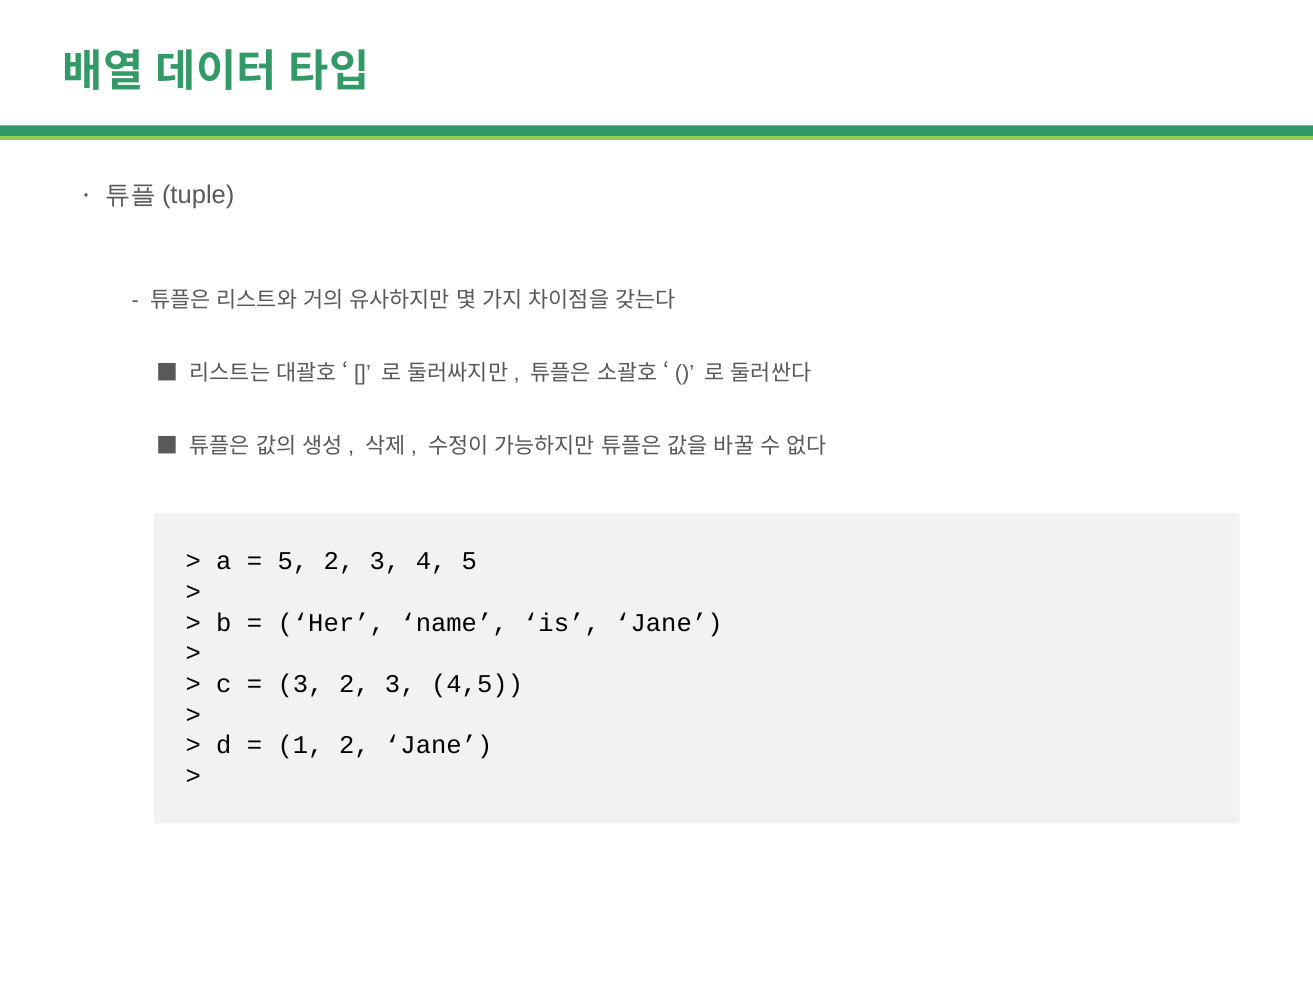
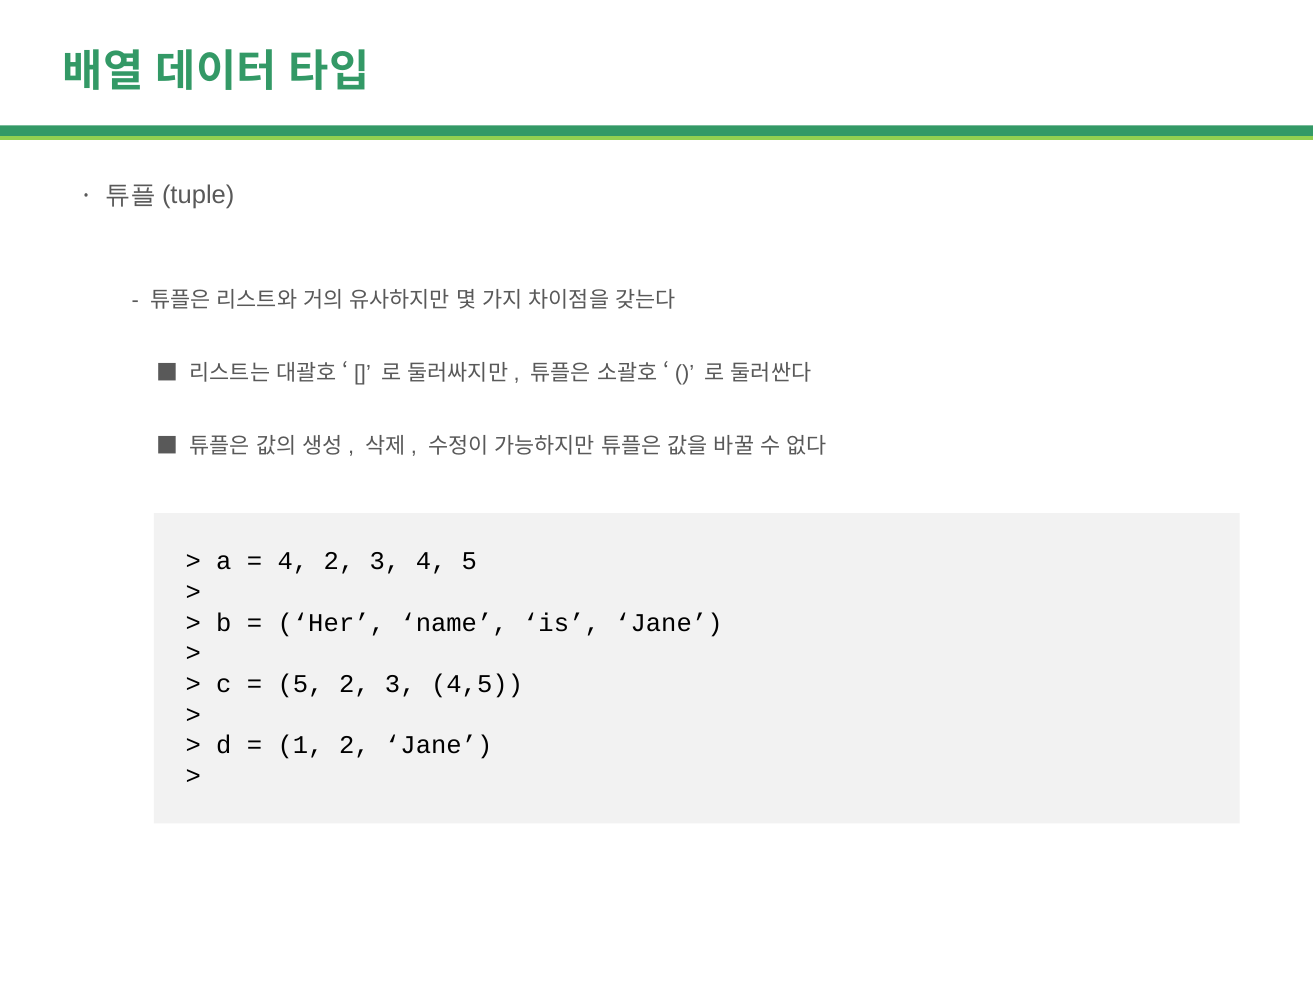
5: 5 -> 4 (293, 561)
3: 3 -> 5 (301, 684)
